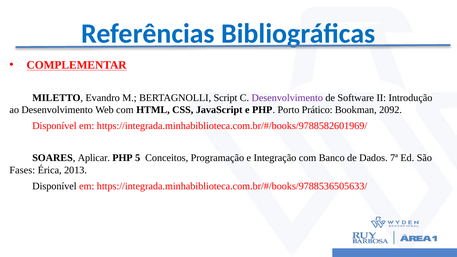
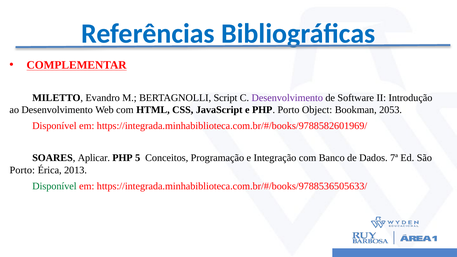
Prático: Prático -> Object (317, 110)
2092: 2092 -> 2053 (391, 110)
Fases: Fases -> Porto (22, 170)
Disponível colour: black -> green (54, 186)
